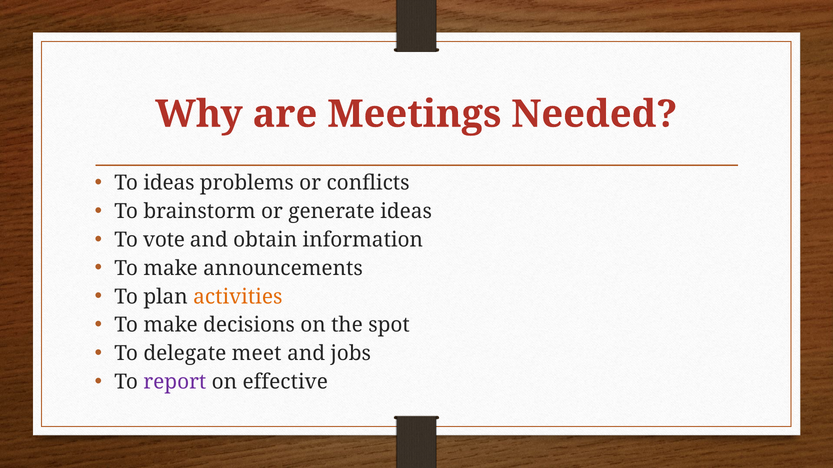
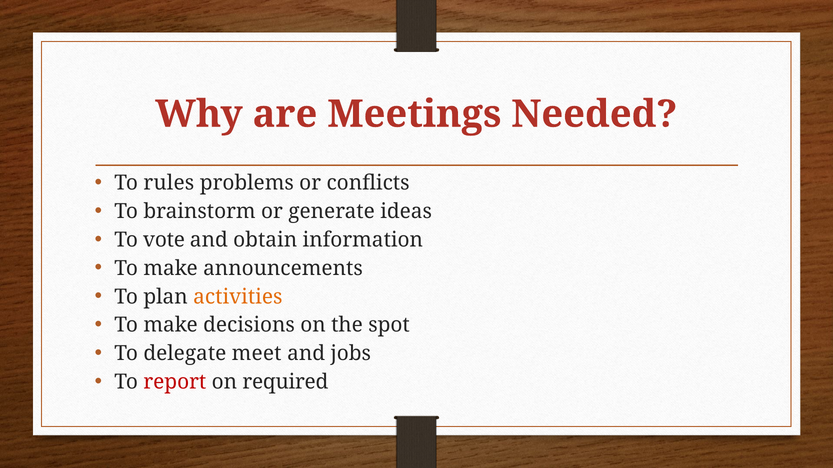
To ideas: ideas -> rules (169, 183)
report colour: purple -> red (175, 382)
effective: effective -> required (285, 382)
